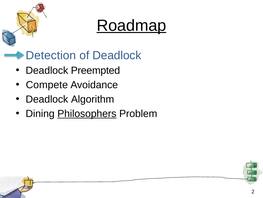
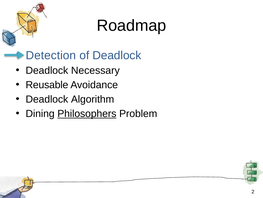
Roadmap underline: present -> none (131, 25)
Preempted: Preempted -> Necessary (95, 70)
Compete: Compete -> Reusable (47, 85)
